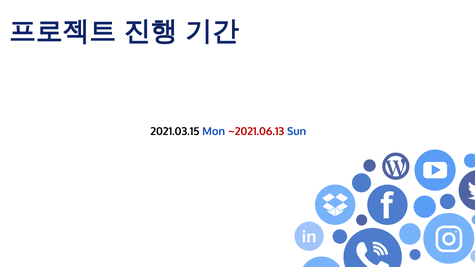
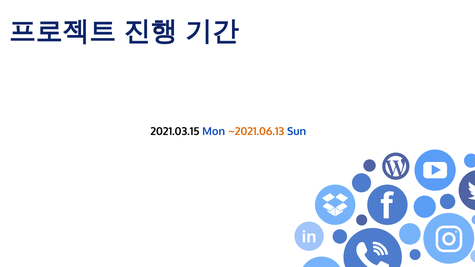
~2021.06.13 colour: red -> orange (256, 132)
